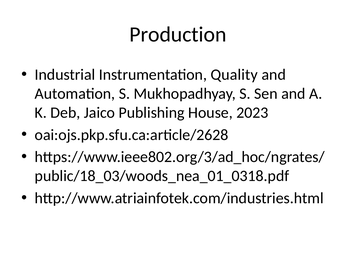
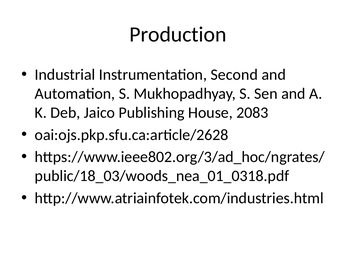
Quality: Quality -> Second (234, 75)
2023: 2023 -> 2083 (252, 113)
